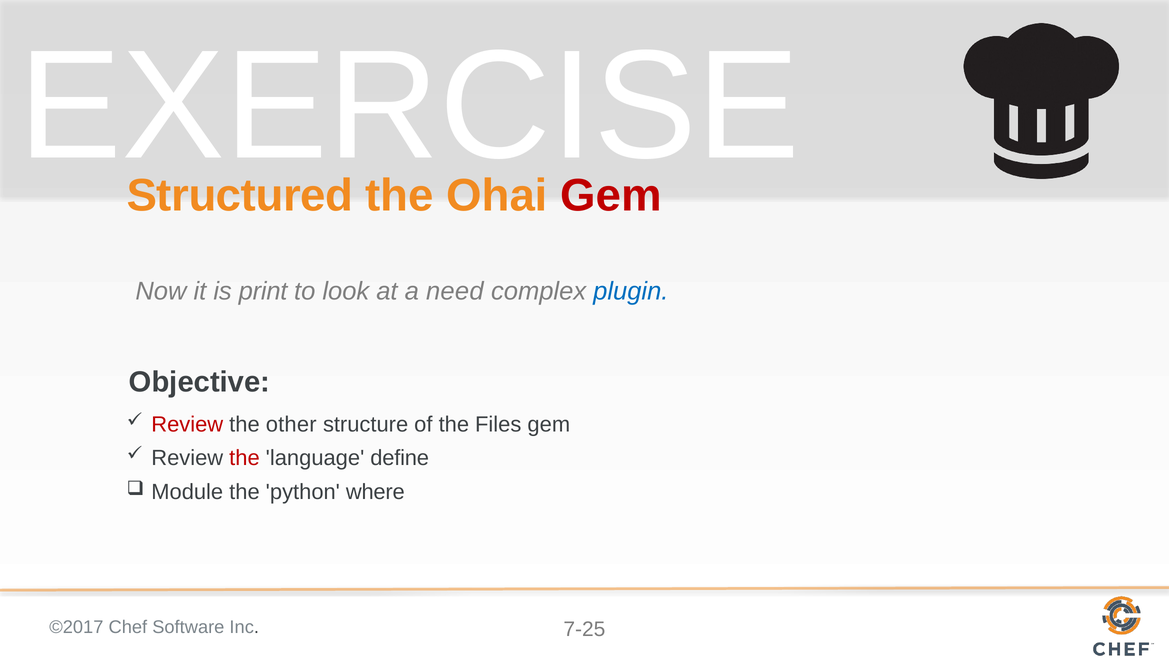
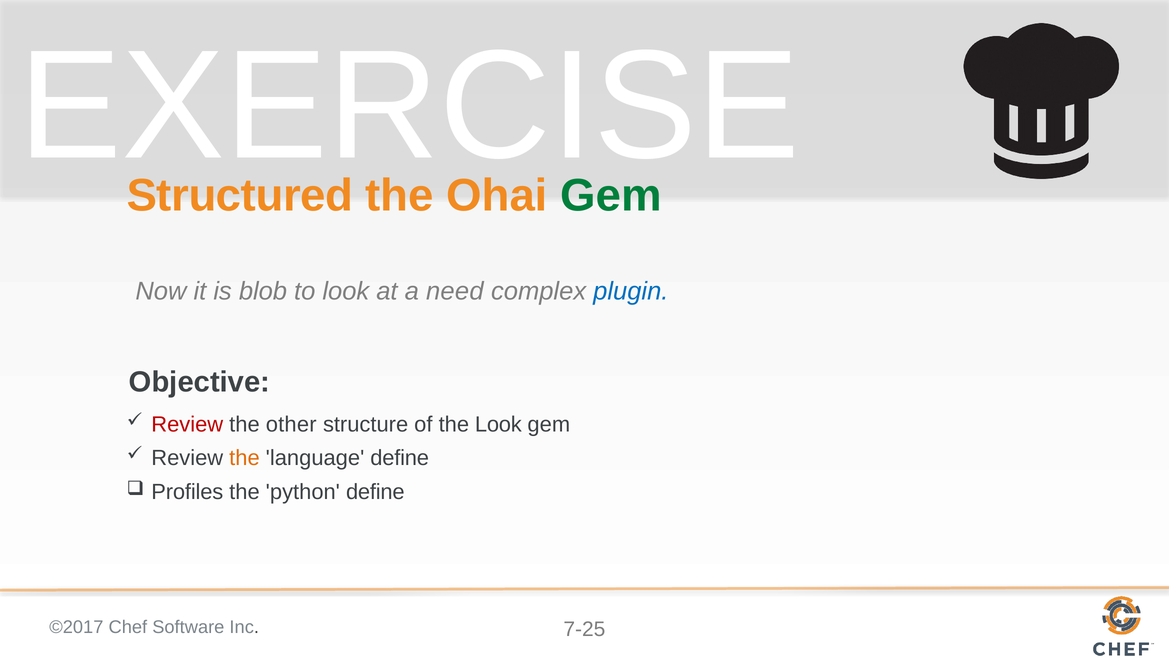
Gem colour: red -> green (611, 196)
print: print -> blob (263, 291)
the Files: Files -> Look (498, 424)
the colour: red -> orange (244, 458)
Module: Module -> Profiles (187, 491)
python where: where -> define (375, 491)
